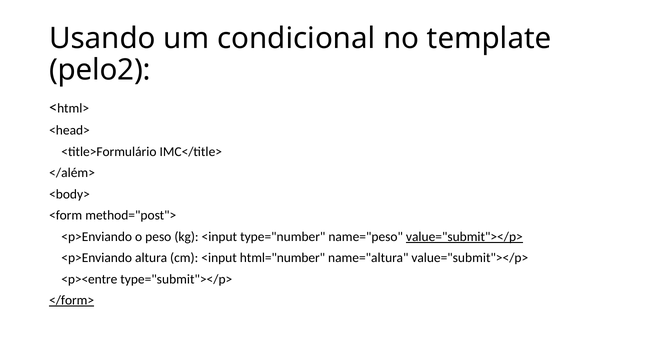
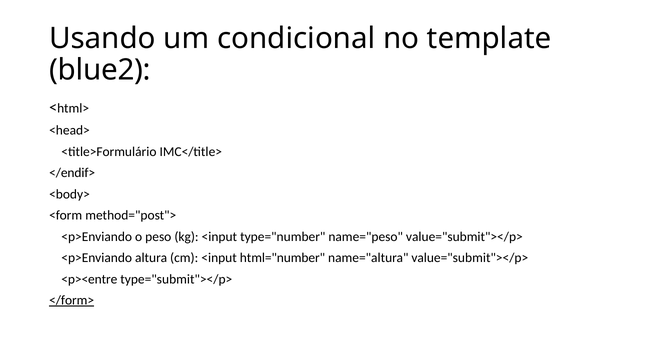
pelo2: pelo2 -> blue2 (100, 70)
</além>: </além> -> </endif> (72, 173)
value="submit"></p> underline: present -> none (464, 236)
